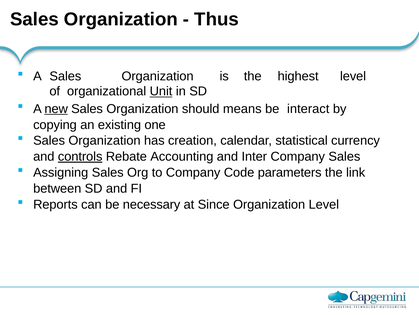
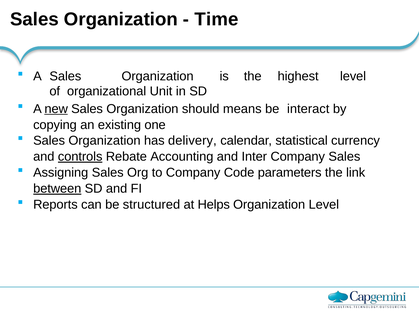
Thus: Thus -> Time (216, 19)
Unit underline: present -> none (161, 91)
creation: creation -> delivery (192, 140)
between underline: none -> present (57, 188)
necessary: necessary -> structured (151, 204)
Since: Since -> Helps (214, 204)
